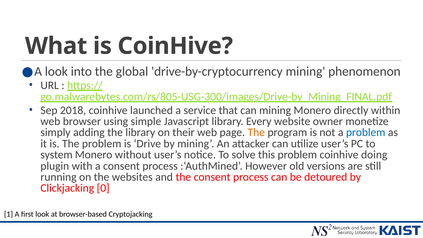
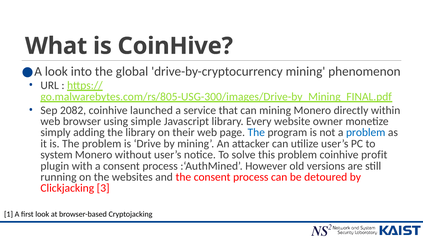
2018: 2018 -> 2082 (73, 110)
The colour: orange -> blue (256, 132)
doing: doing -> profit (374, 155)
0: 0 -> 3 (103, 188)
